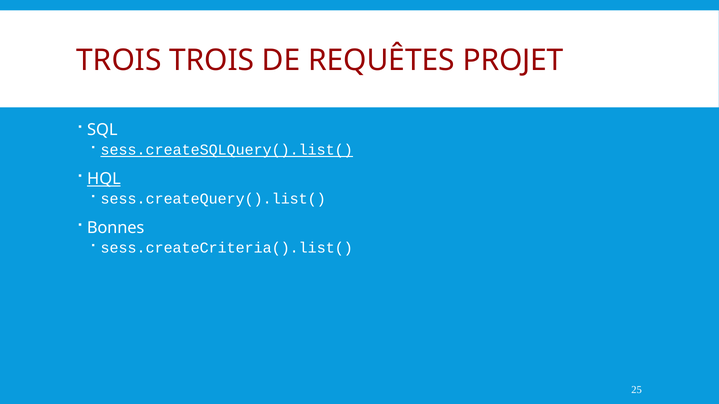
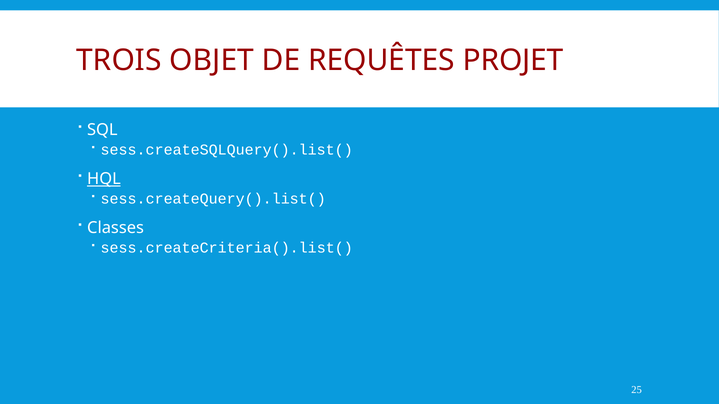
TROIS TROIS: TROIS -> OBJET (212, 60)
sess.createSQLQuery().list( underline: present -> none (227, 150)
Bonnes: Bonnes -> Classes (116, 228)
